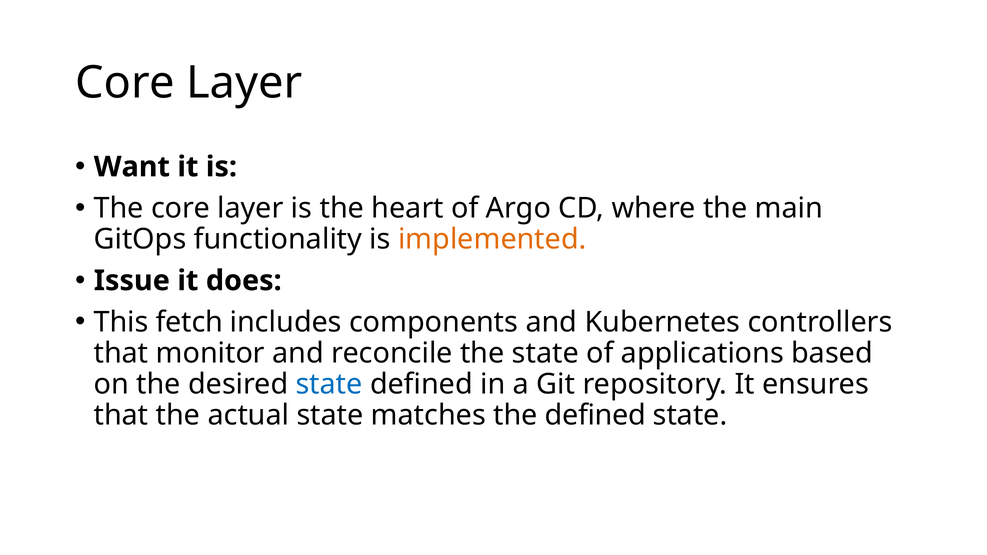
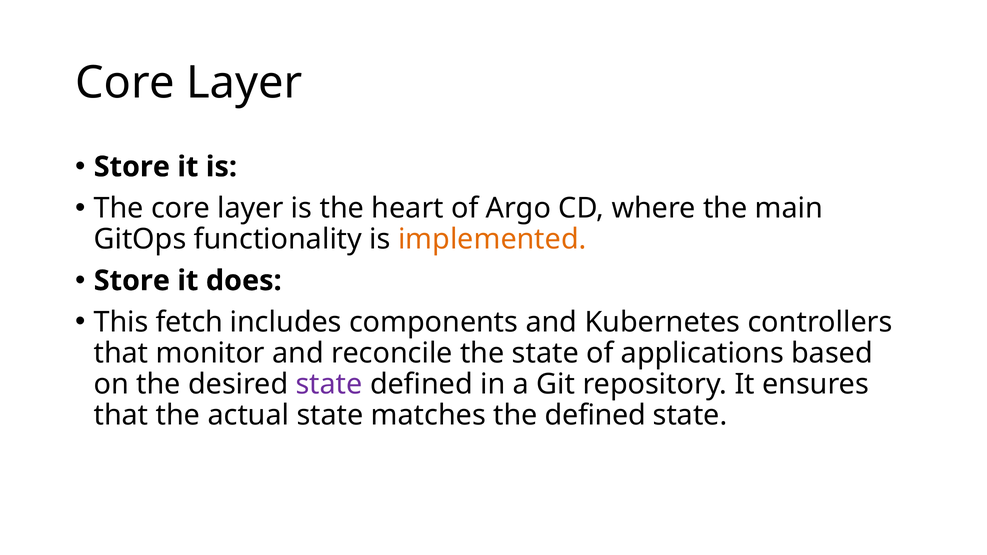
Want: Want -> Store (132, 167)
Issue: Issue -> Store (132, 281)
state colour: blue -> purple (329, 384)
